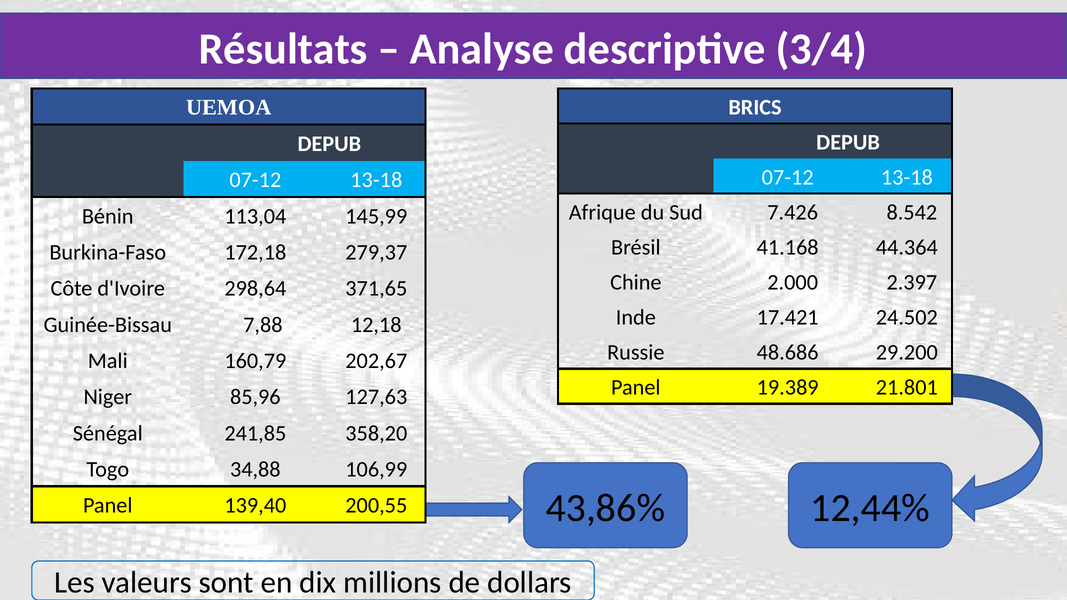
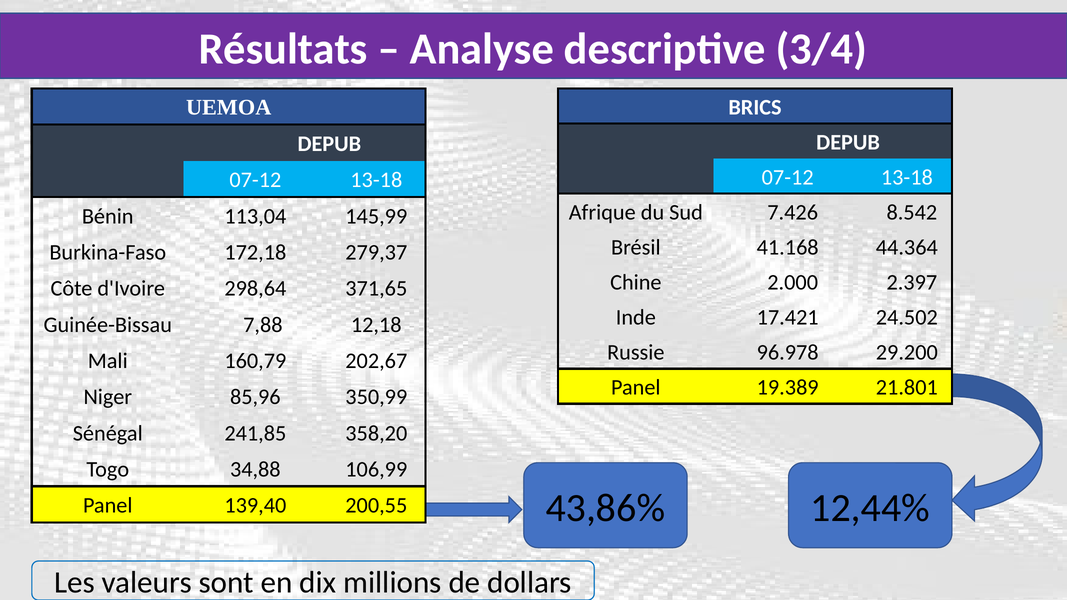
48.686: 48.686 -> 96.978 (788, 352)
127,63: 127,63 -> 350,99 (376, 397)
